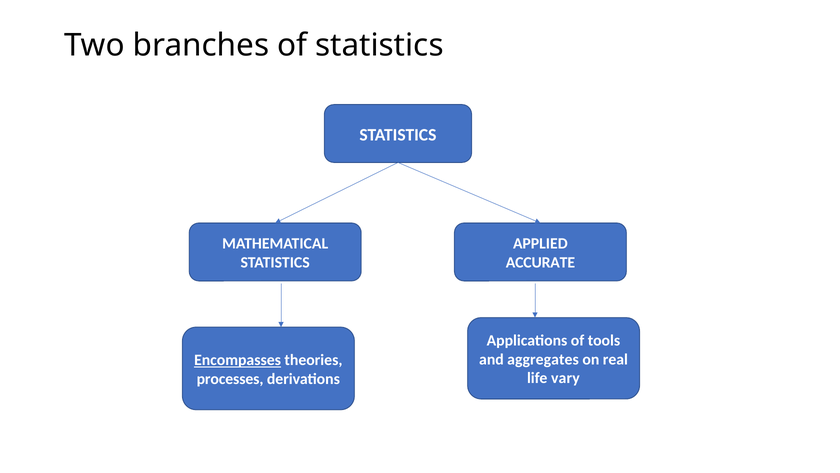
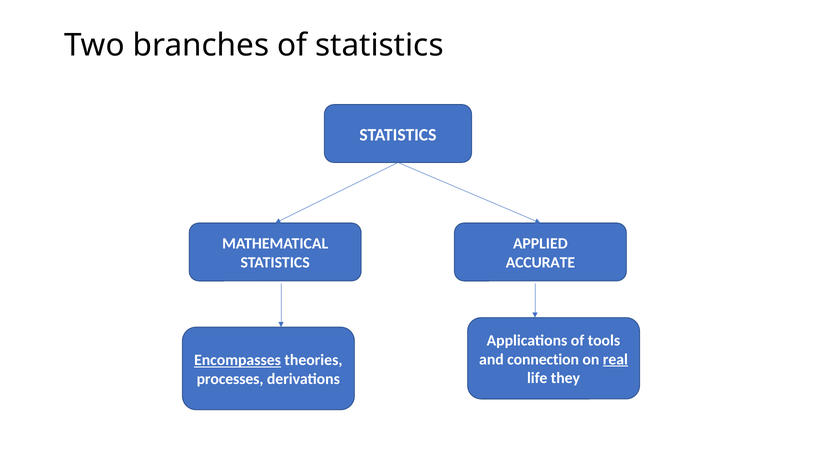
aggregates: aggregates -> connection (543, 359)
real underline: none -> present (615, 359)
vary: vary -> they (565, 378)
